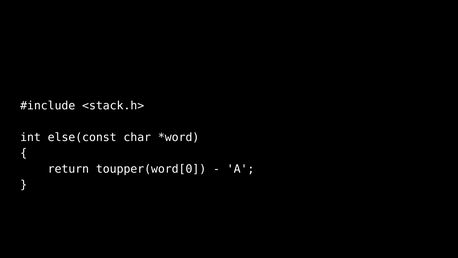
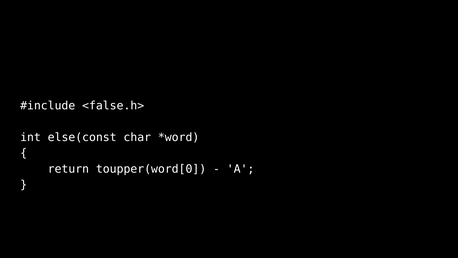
<stack.h>: <stack.h> -> <false.h> (113, 106)
